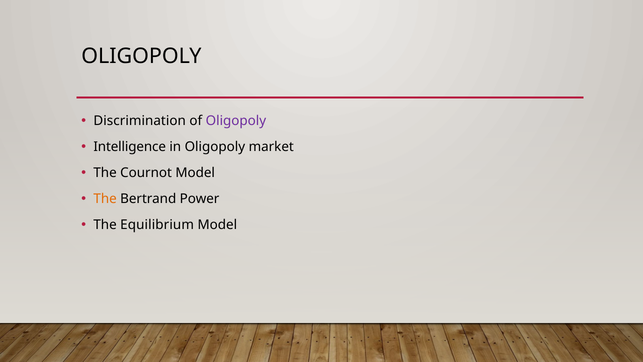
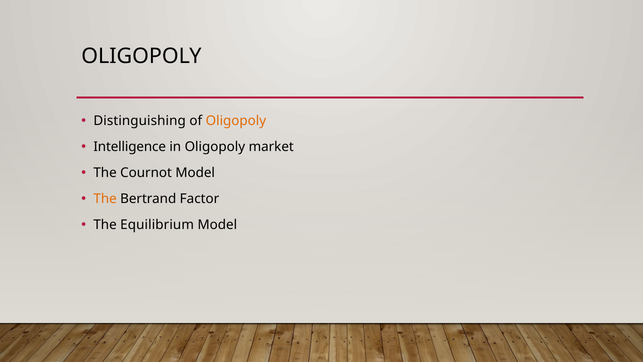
Discrimination: Discrimination -> Distinguishing (140, 121)
Oligopoly colour: purple -> orange (236, 121)
Power: Power -> Factor (200, 199)
